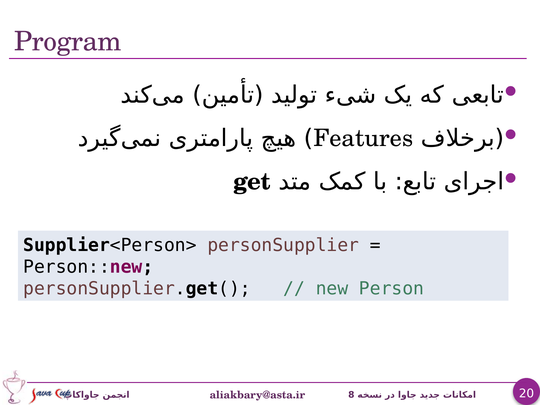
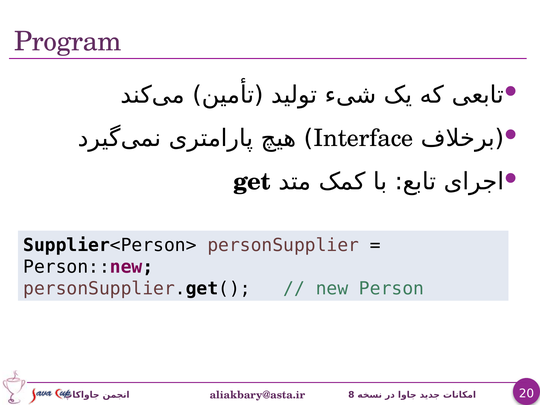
Features: Features -> Interface (363, 138)
